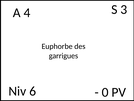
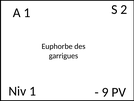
3: 3 -> 2 (124, 10)
A 4: 4 -> 1 (27, 13)
Niv 6: 6 -> 1 (33, 91)
0: 0 -> 9 (105, 92)
